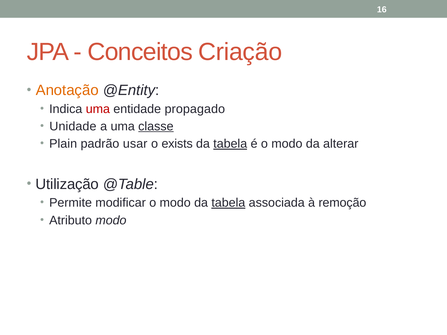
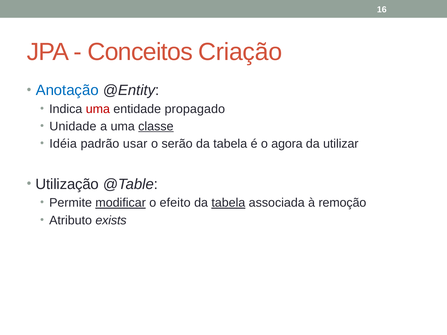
Anotação colour: orange -> blue (67, 90)
Plain: Plain -> Idéia (63, 144)
exists: exists -> serão (177, 144)
tabela underline: present -> none (230, 144)
é o modo: modo -> agora (287, 144)
alterar: alterar -> utilizar (341, 144)
modificar underline: none -> present (121, 203)
modo: modo -> efeito (175, 203)
Atributo modo: modo -> exists (111, 220)
